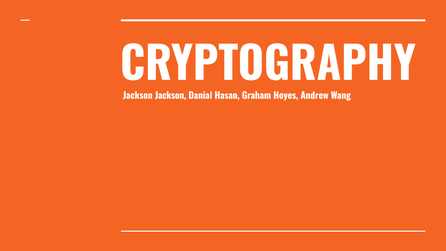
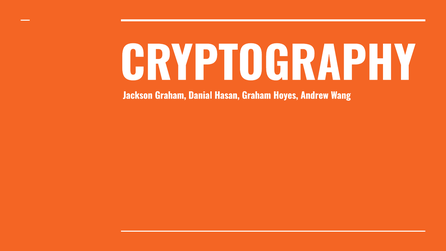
Jackson Jackson: Jackson -> Graham (171, 96)
